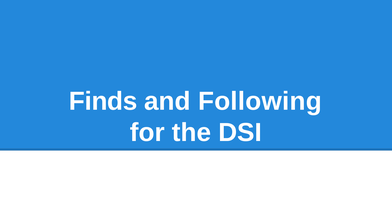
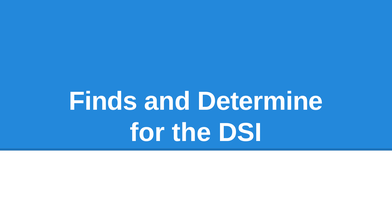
Following: Following -> Determine (260, 101)
